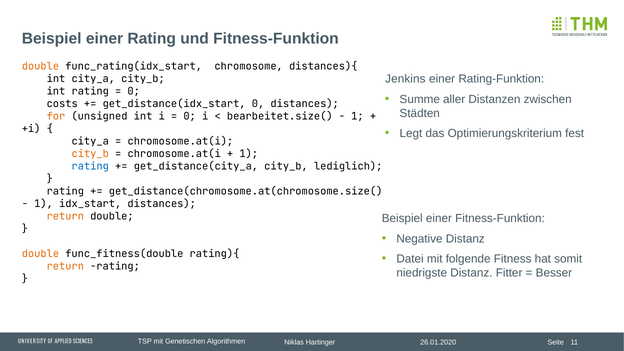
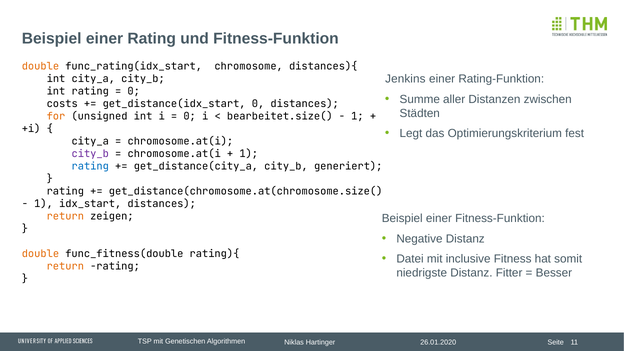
city_b colour: orange -> purple (90, 154)
lediglich: lediglich -> generiert (348, 166)
return double: double -> zeigen (112, 216)
folgende: folgende -> inclusive (468, 259)
